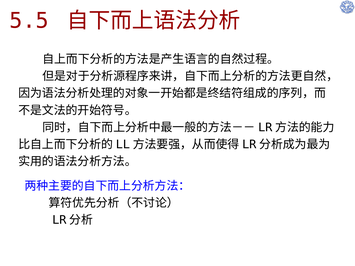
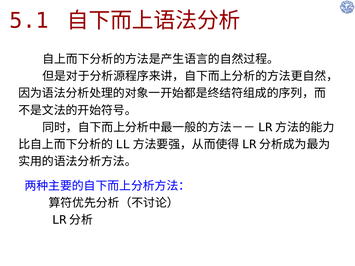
5.5: 5.5 -> 5.1 (29, 21)
